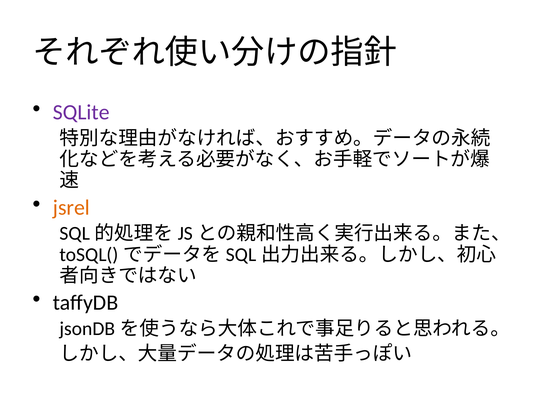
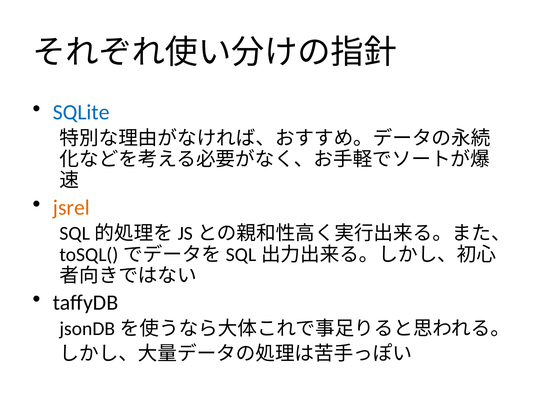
SQLite colour: purple -> blue (81, 112)
